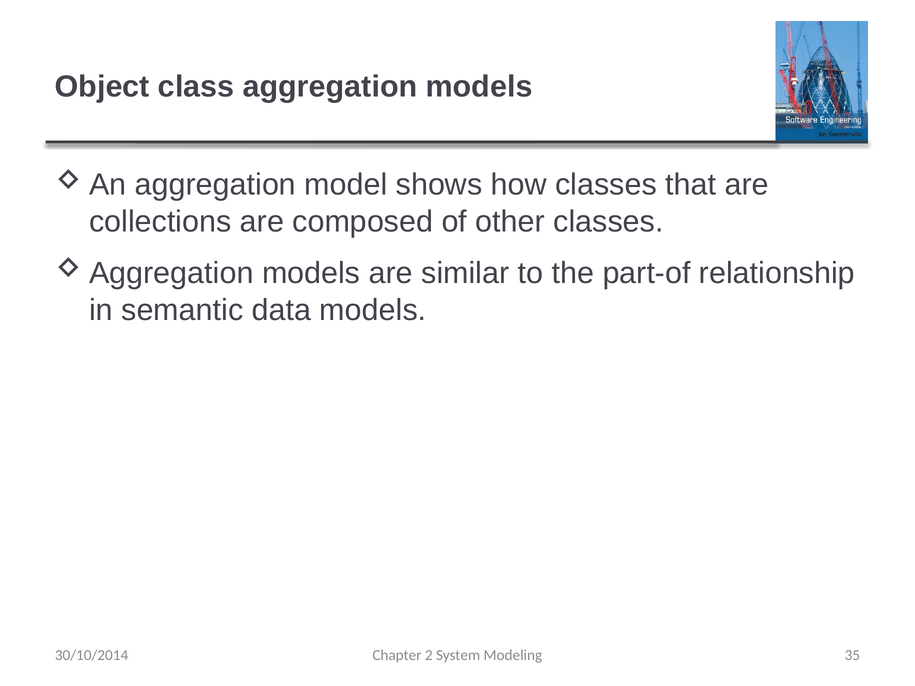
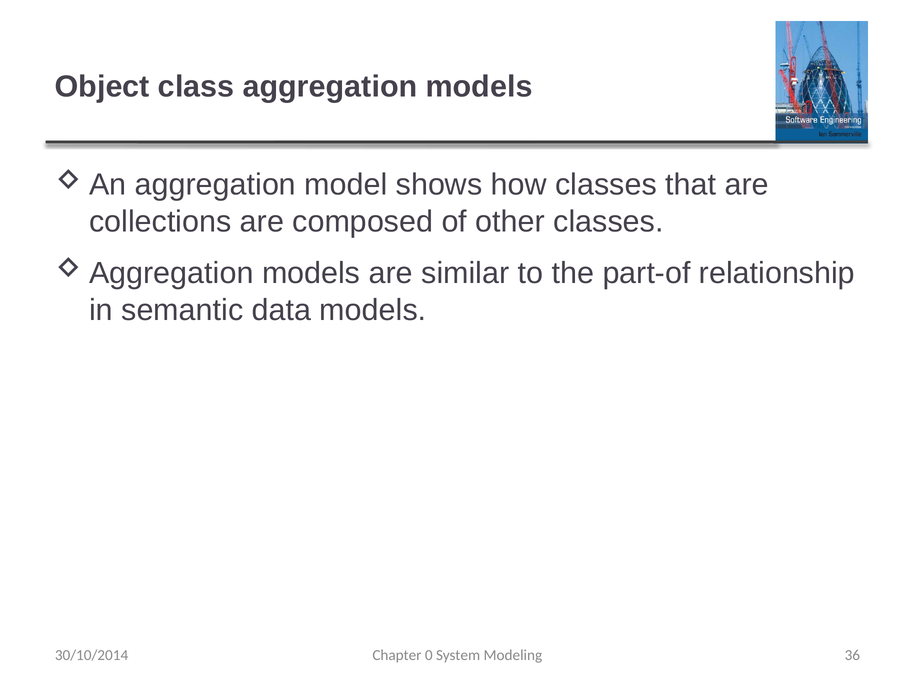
2: 2 -> 0 (429, 655)
35: 35 -> 36 (852, 655)
